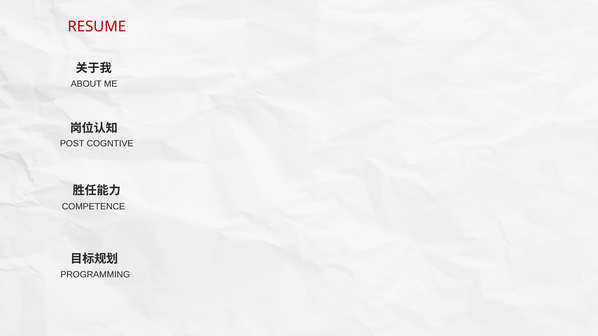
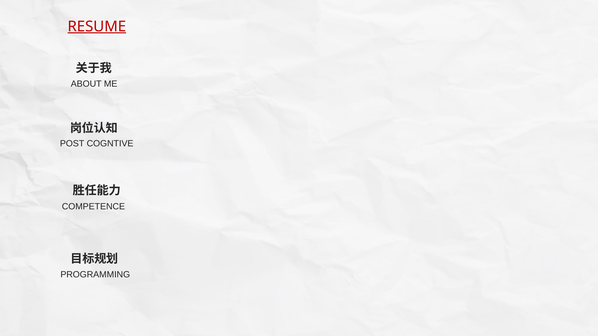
RESUME underline: none -> present (97, 26)
